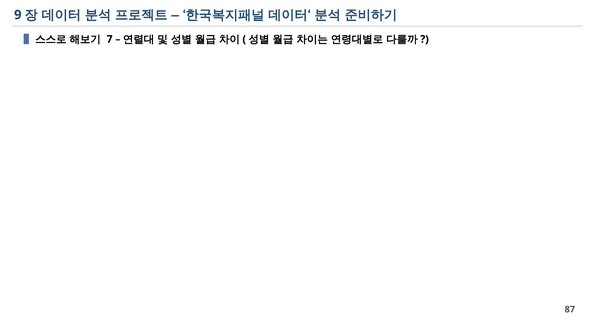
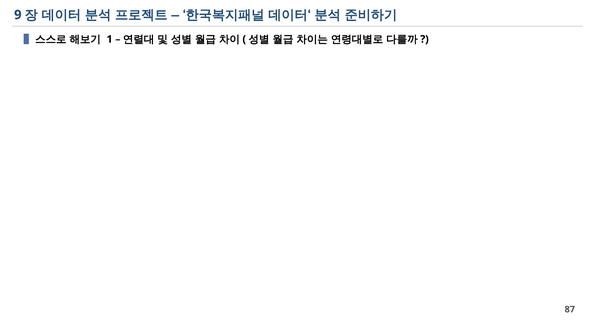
7: 7 -> 1 (110, 39)
